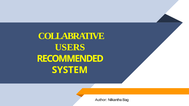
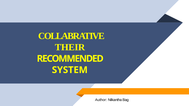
USERS: USERS -> THEIR (70, 47)
